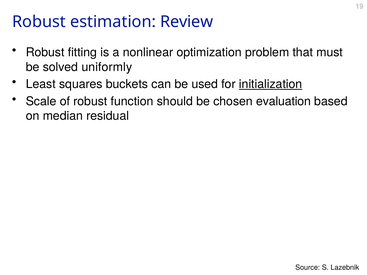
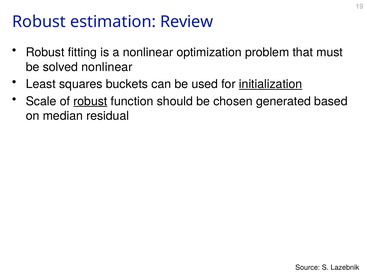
solved uniformly: uniformly -> nonlinear (107, 67)
robust underline: none -> present (90, 101)
evaluation: evaluation -> generated (284, 101)
